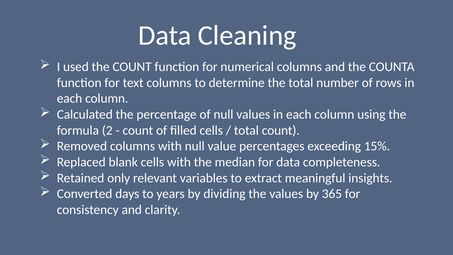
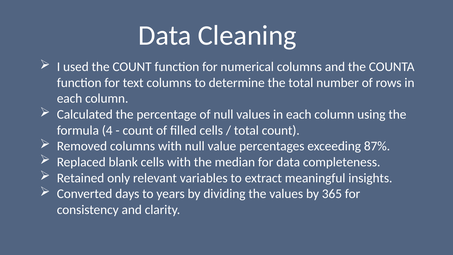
2: 2 -> 4 (107, 130)
15%: 15% -> 87% (377, 146)
